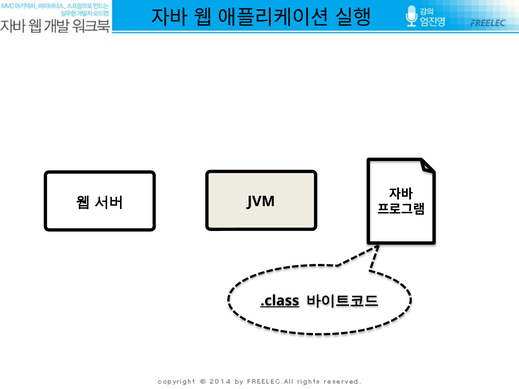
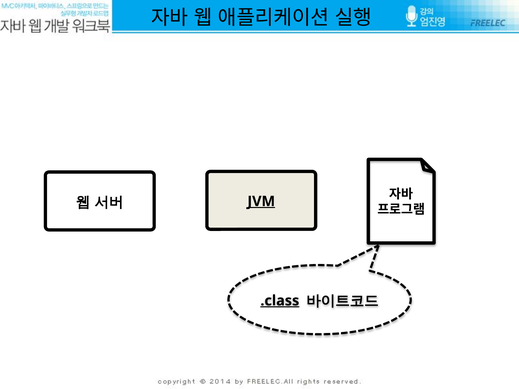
JVM underline: none -> present (261, 201)
